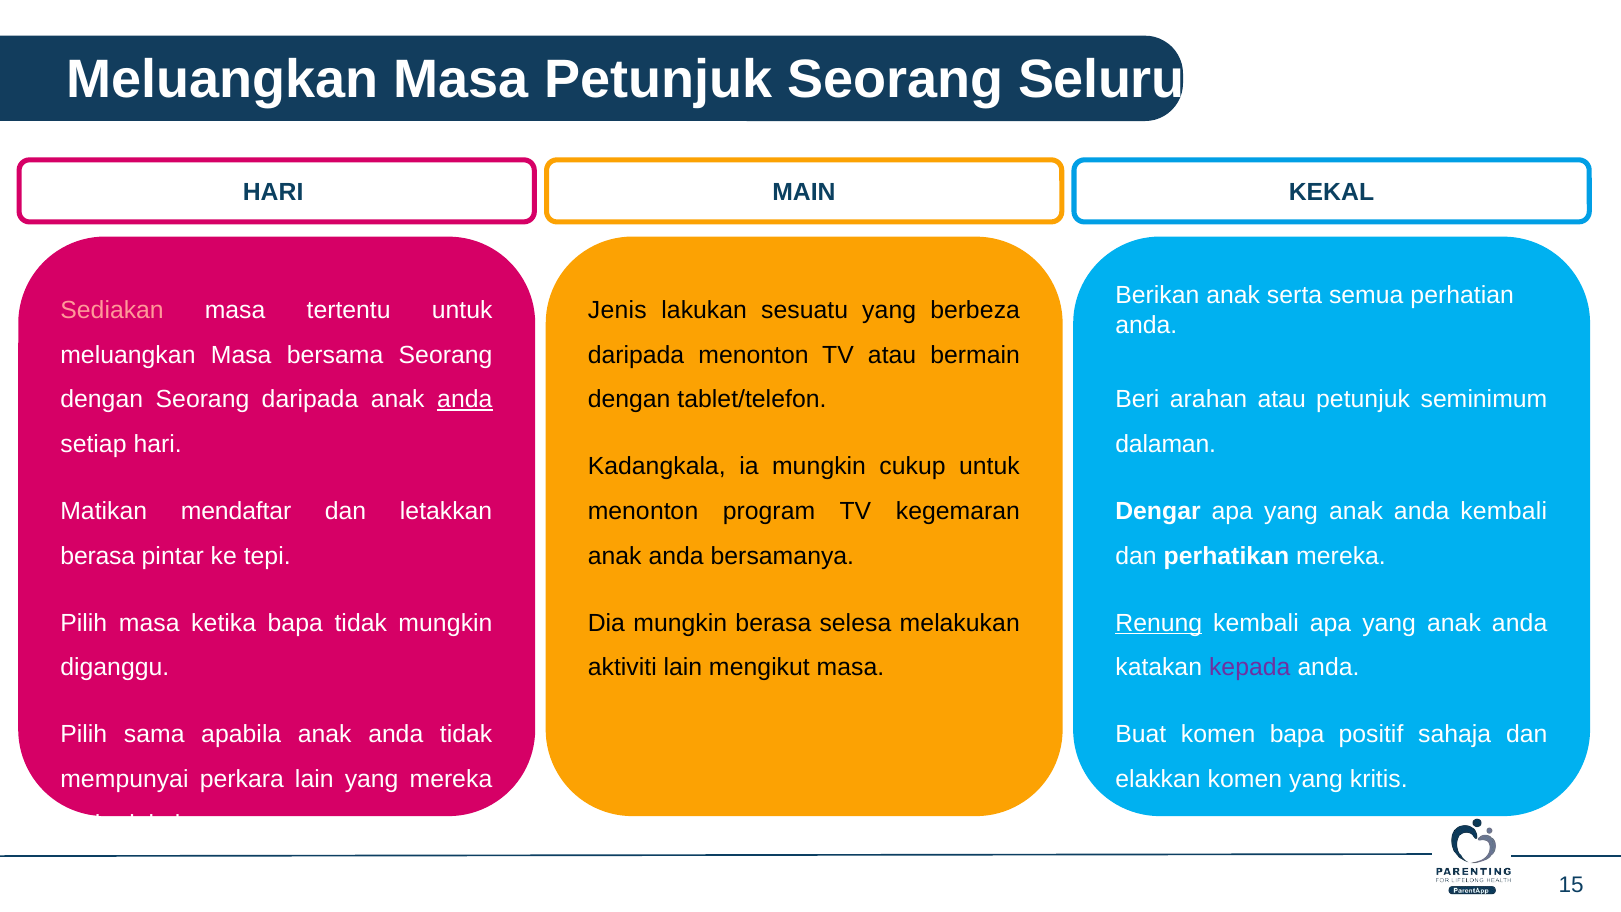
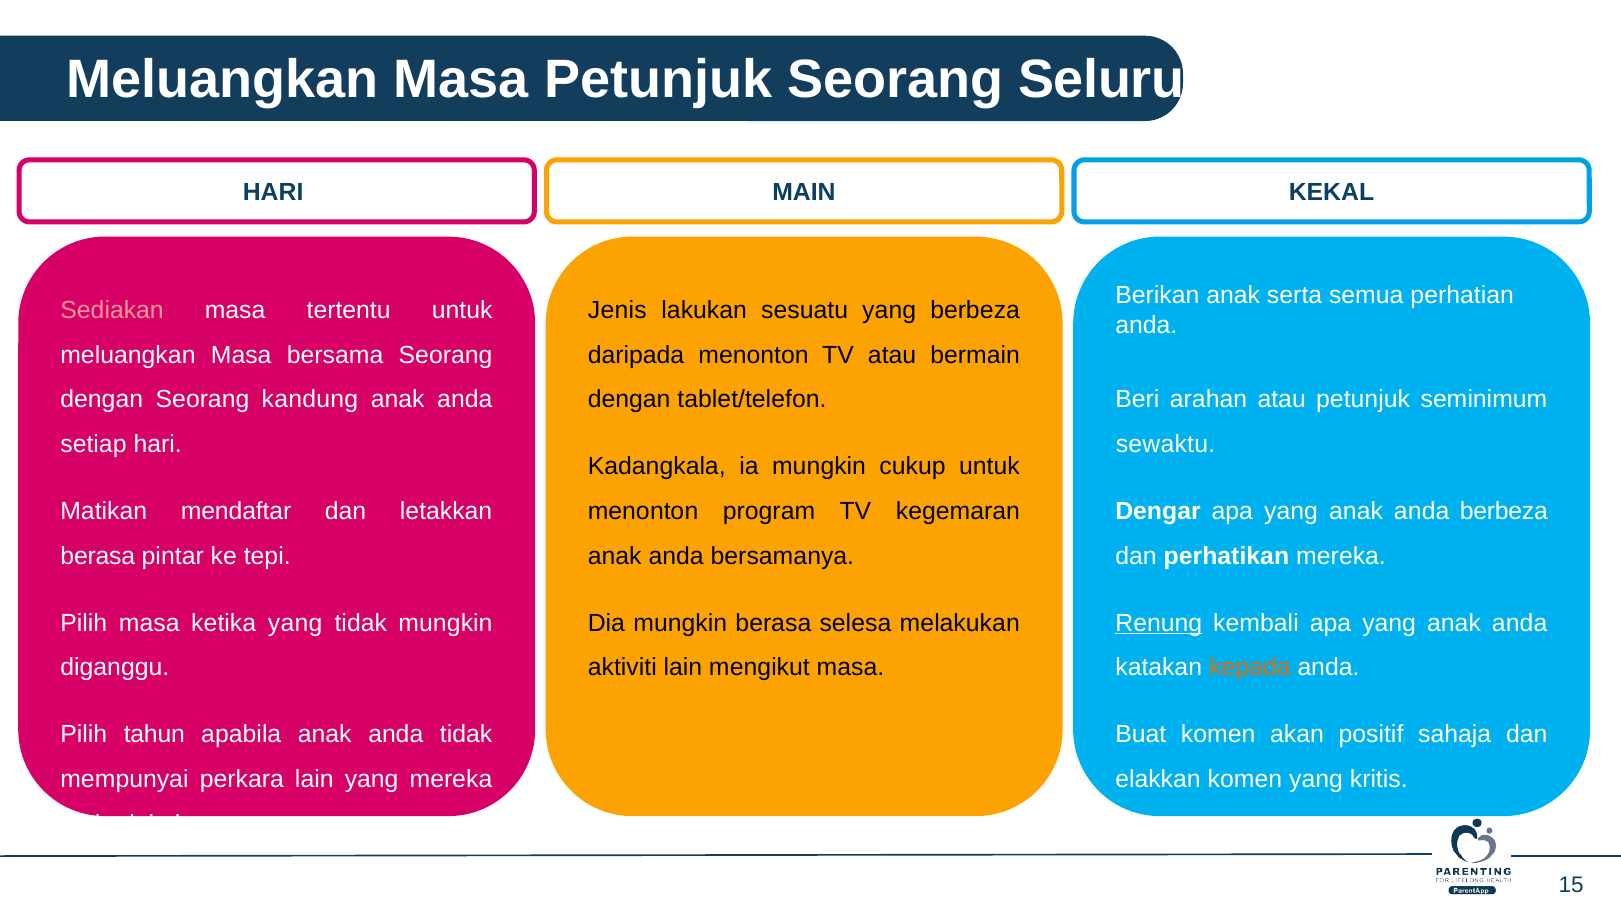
Seorang daripada: daripada -> kandung (310, 399)
anda underline: present -> none (465, 399)
dalaman: dalaman -> sewaktu (1166, 444)
anda kembali: kembali -> berbeza (1504, 511)
ketika bapa: bapa -> yang (295, 623)
kepada colour: purple -> orange (1250, 668)
sama: sama -> tahun (154, 735)
komen bapa: bapa -> akan (1297, 735)
